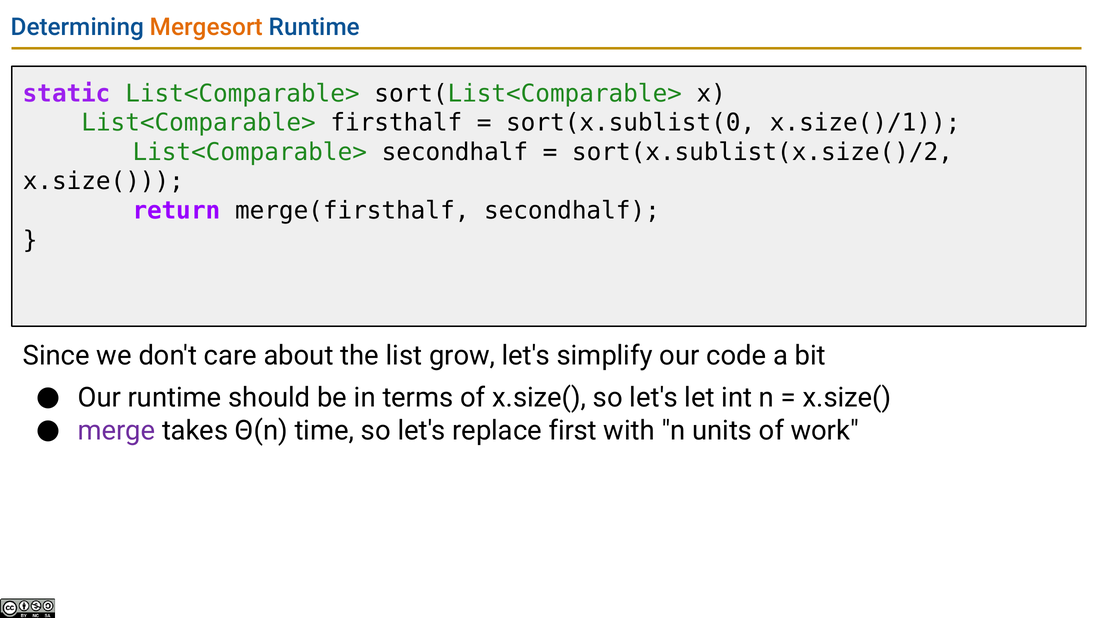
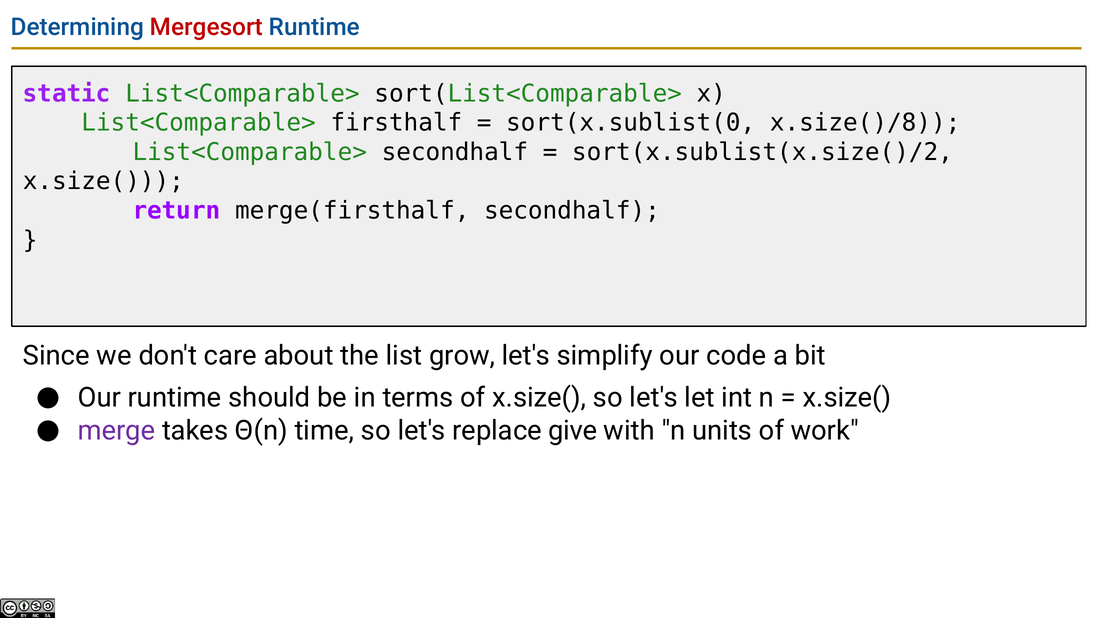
Mergesort colour: orange -> red (206, 27)
x.size()/1: x.size()/1 -> x.size()/8 (865, 123)
first: first -> give (573, 430)
